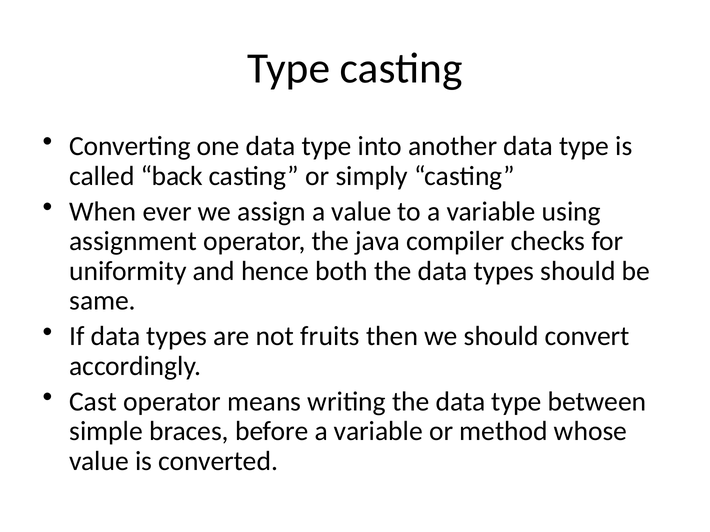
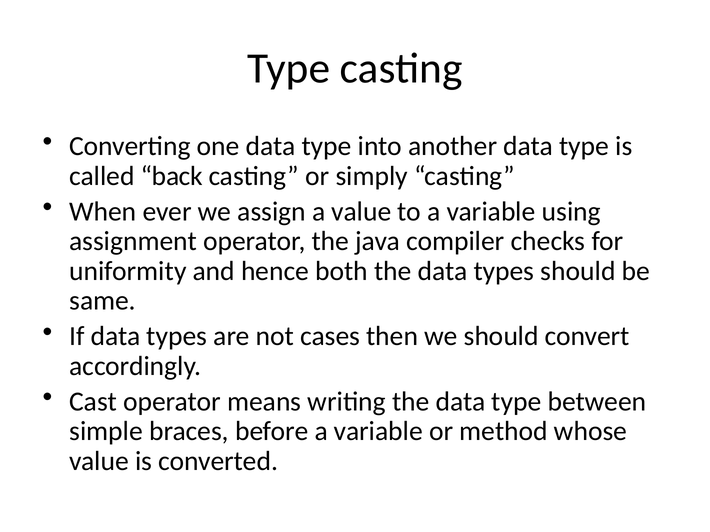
fruits: fruits -> cases (330, 337)
